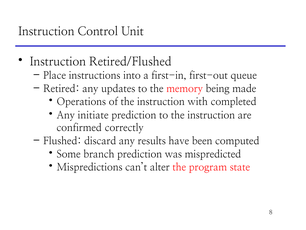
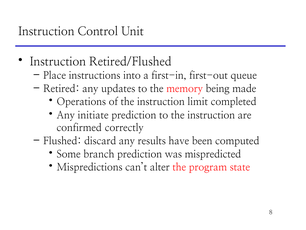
with: with -> limit (198, 102)
